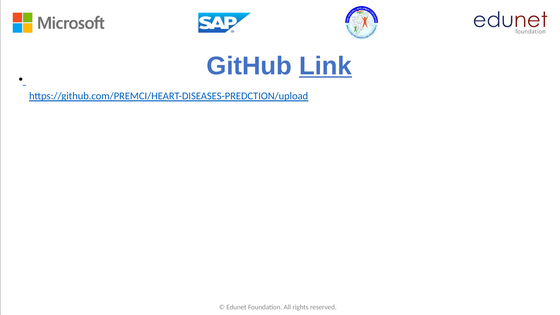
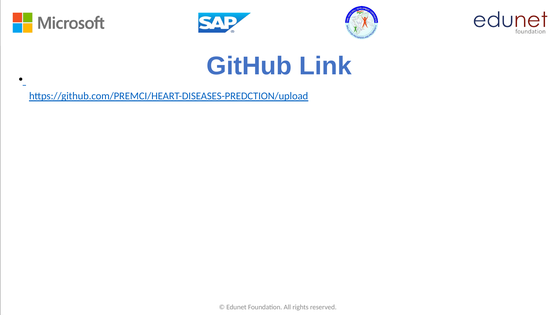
Link underline: present -> none (325, 66)
